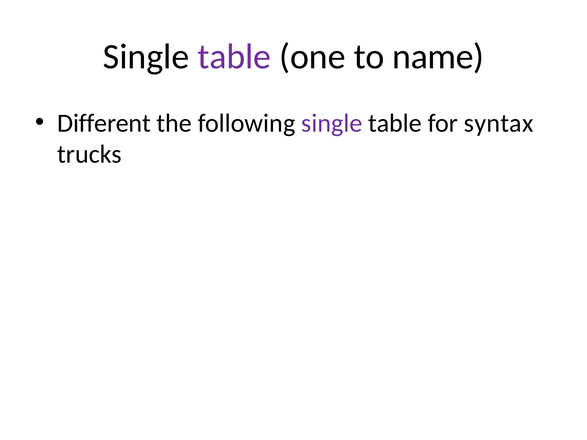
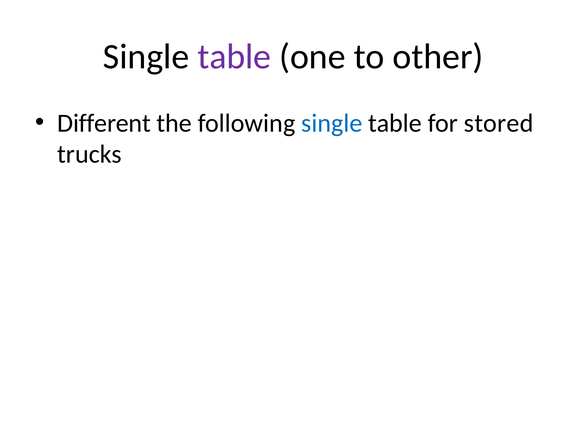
name: name -> other (438, 57)
single colour: purple -> blue (332, 123)
syntax: syntax -> stored (499, 123)
